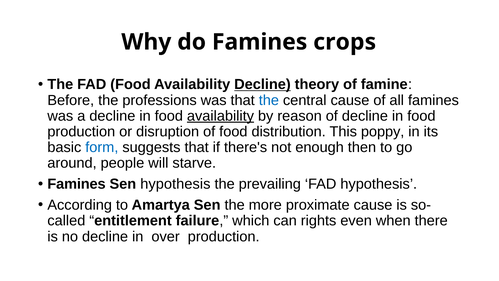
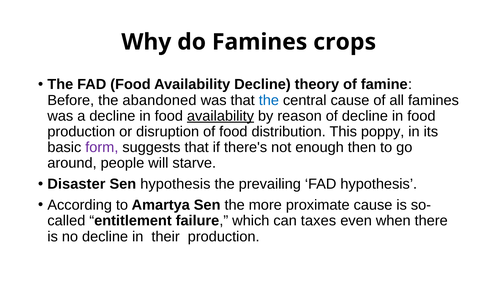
Decline underline: present -> none (262, 84)
professions: professions -> abandoned (159, 100)
form colour: blue -> purple (102, 147)
Famines: Famines -> Disaster (76, 184)
rights: rights -> taxes (319, 221)
over: over -> their (166, 236)
